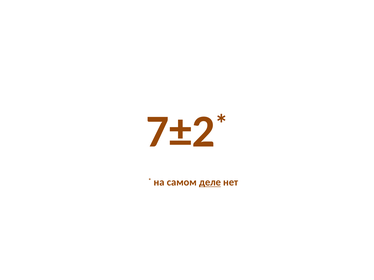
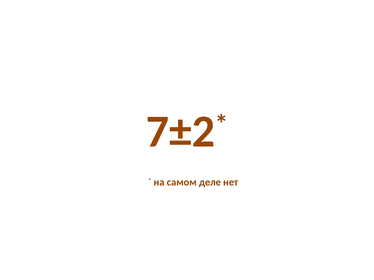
деле underline: present -> none (210, 183)
